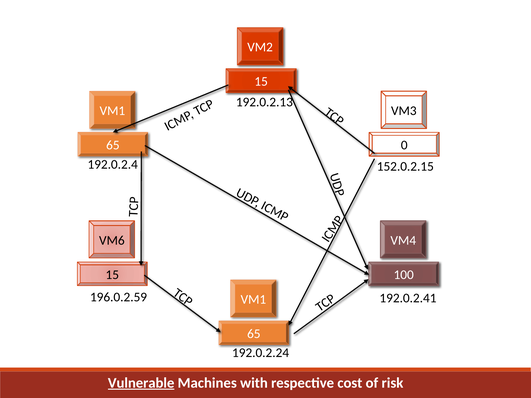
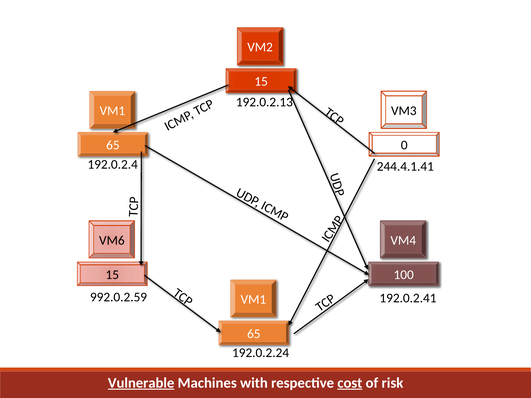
152.0.2.15: 152.0.2.15 -> 244.4.1.41 (405, 167)
196.0.2.59: 196.0.2.59 -> 992.0.2.59 (119, 297)
cost underline: none -> present (350, 383)
